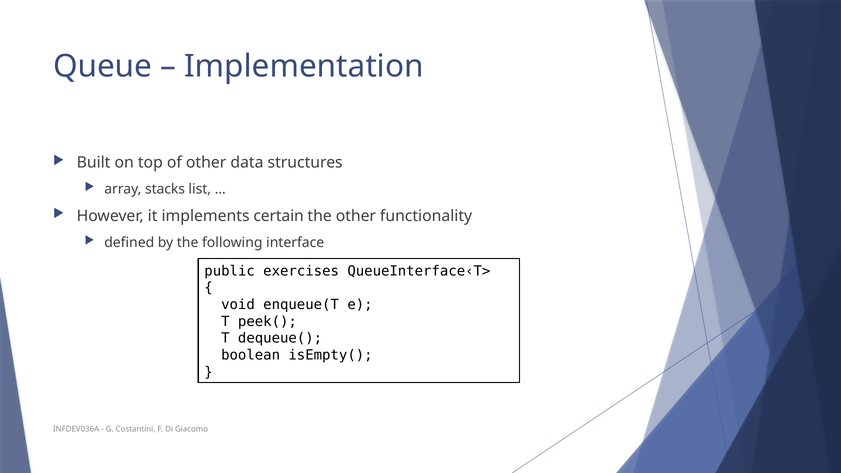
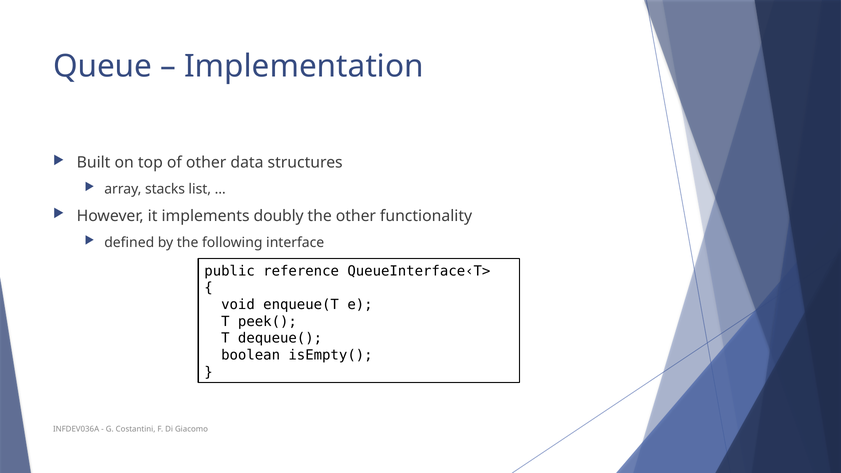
certain: certain -> doubly (279, 216)
exercises: exercises -> reference (301, 271)
